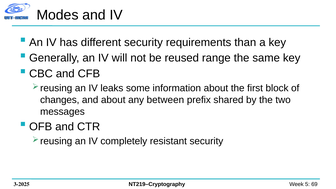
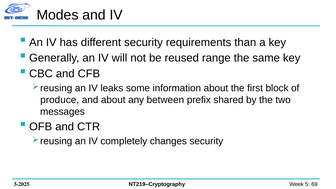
changes: changes -> produce (60, 100)
resistant: resistant -> changes (168, 141)
